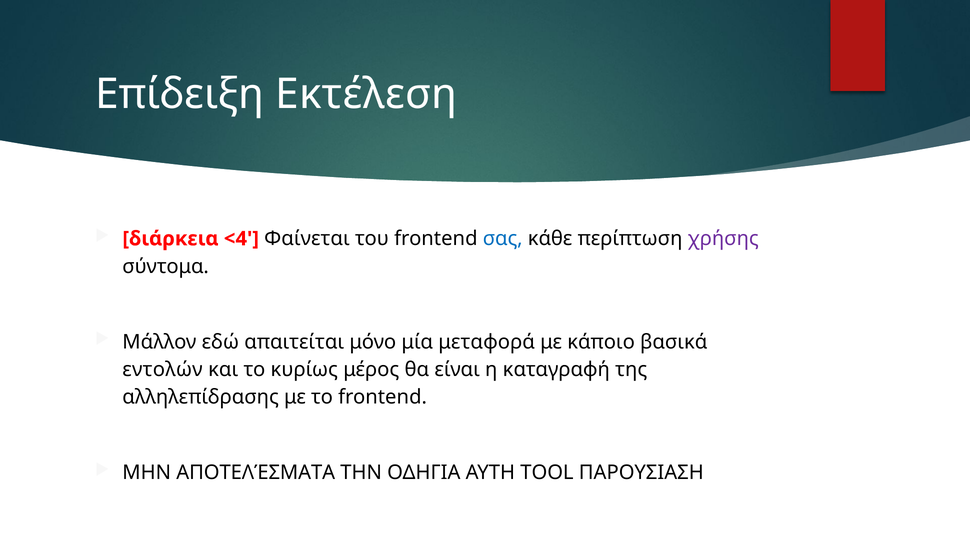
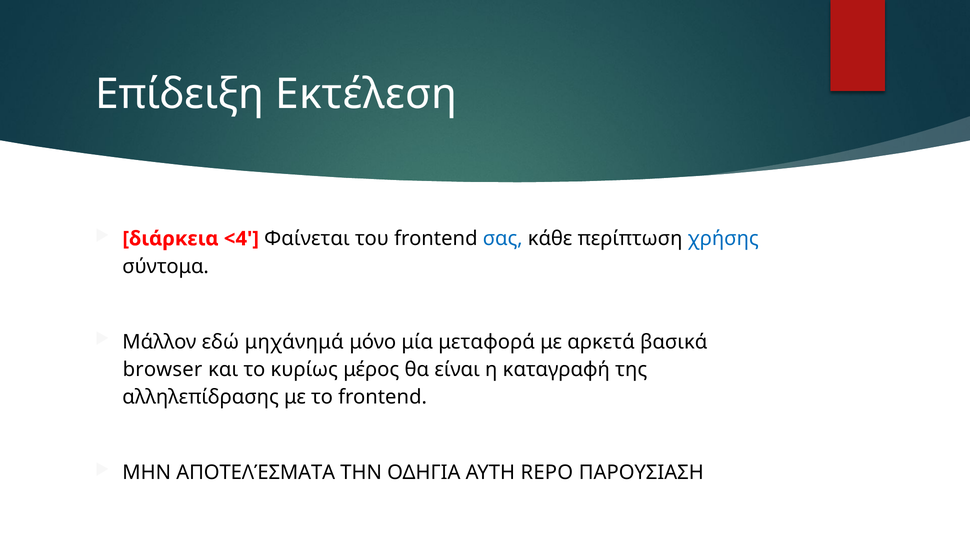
χρήσης colour: purple -> blue (723, 239)
απαιτείται: απαιτείται -> μηχάνημά (294, 342)
κάποιο: κάποιο -> αρκετά (601, 342)
εντολών: εντολών -> browser (163, 369)
TOOL: TOOL -> REPO (547, 472)
